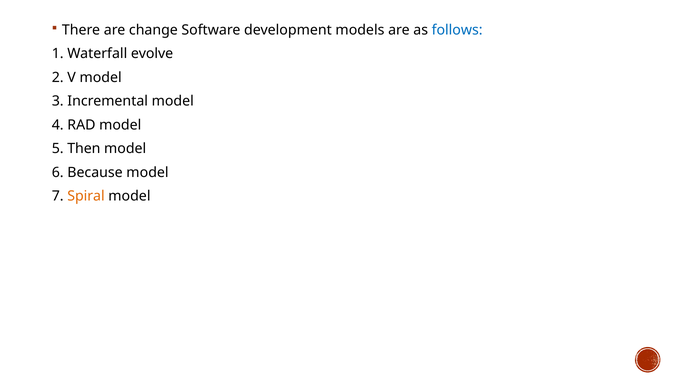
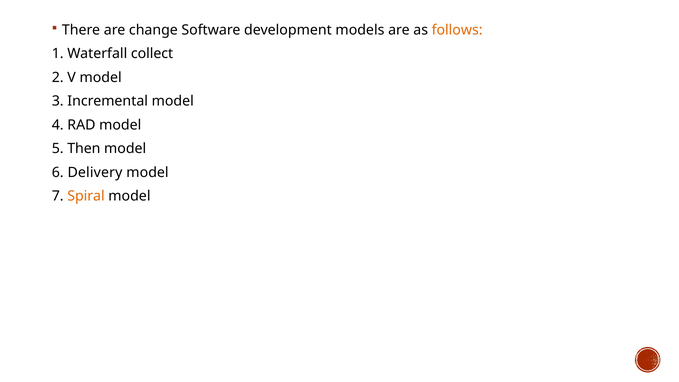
follows colour: blue -> orange (457, 30)
evolve: evolve -> collect (152, 54)
Because: Because -> Delivery (95, 173)
